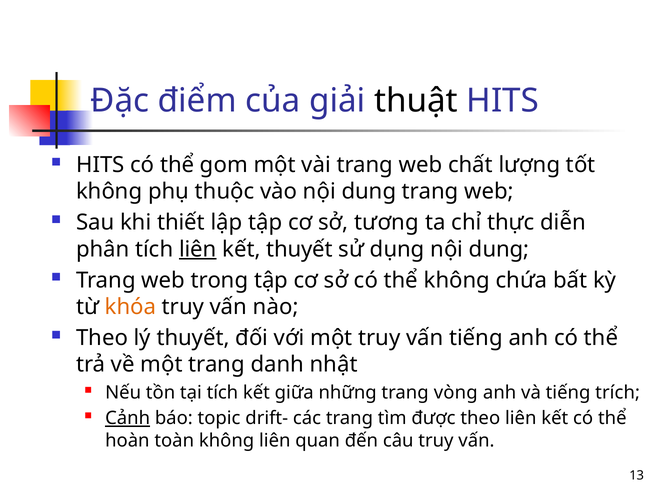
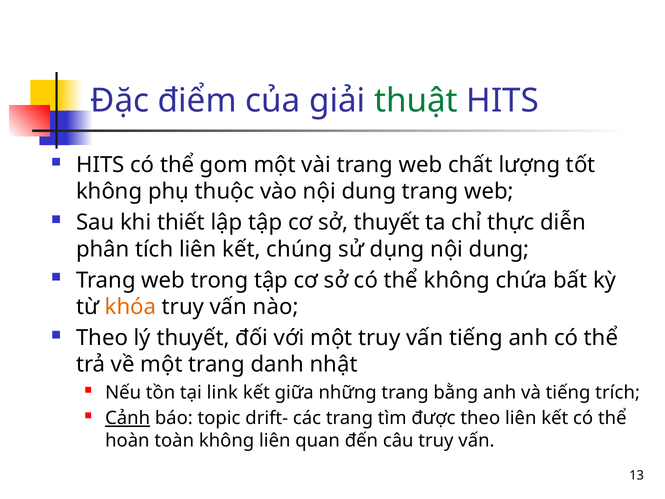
thuật colour: black -> green (416, 101)
sở tương: tương -> thuyết (387, 223)
liên underline: present -> none (198, 249)
kết thuyết: thuyết -> chúng (299, 249)
tại tích: tích -> link (222, 392)
vòng: vòng -> bằng (456, 392)
